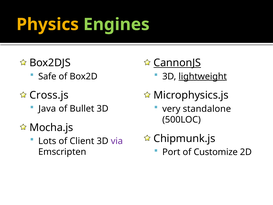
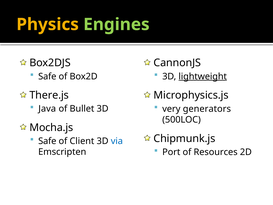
CannonJS underline: present -> none (177, 63)
Cross.js: Cross.js -> There.js (49, 95)
standalone: standalone -> generators (207, 109)
Lots: Lots -> Safe (47, 141)
via colour: purple -> blue (117, 141)
Customize: Customize -> Resources (216, 152)
